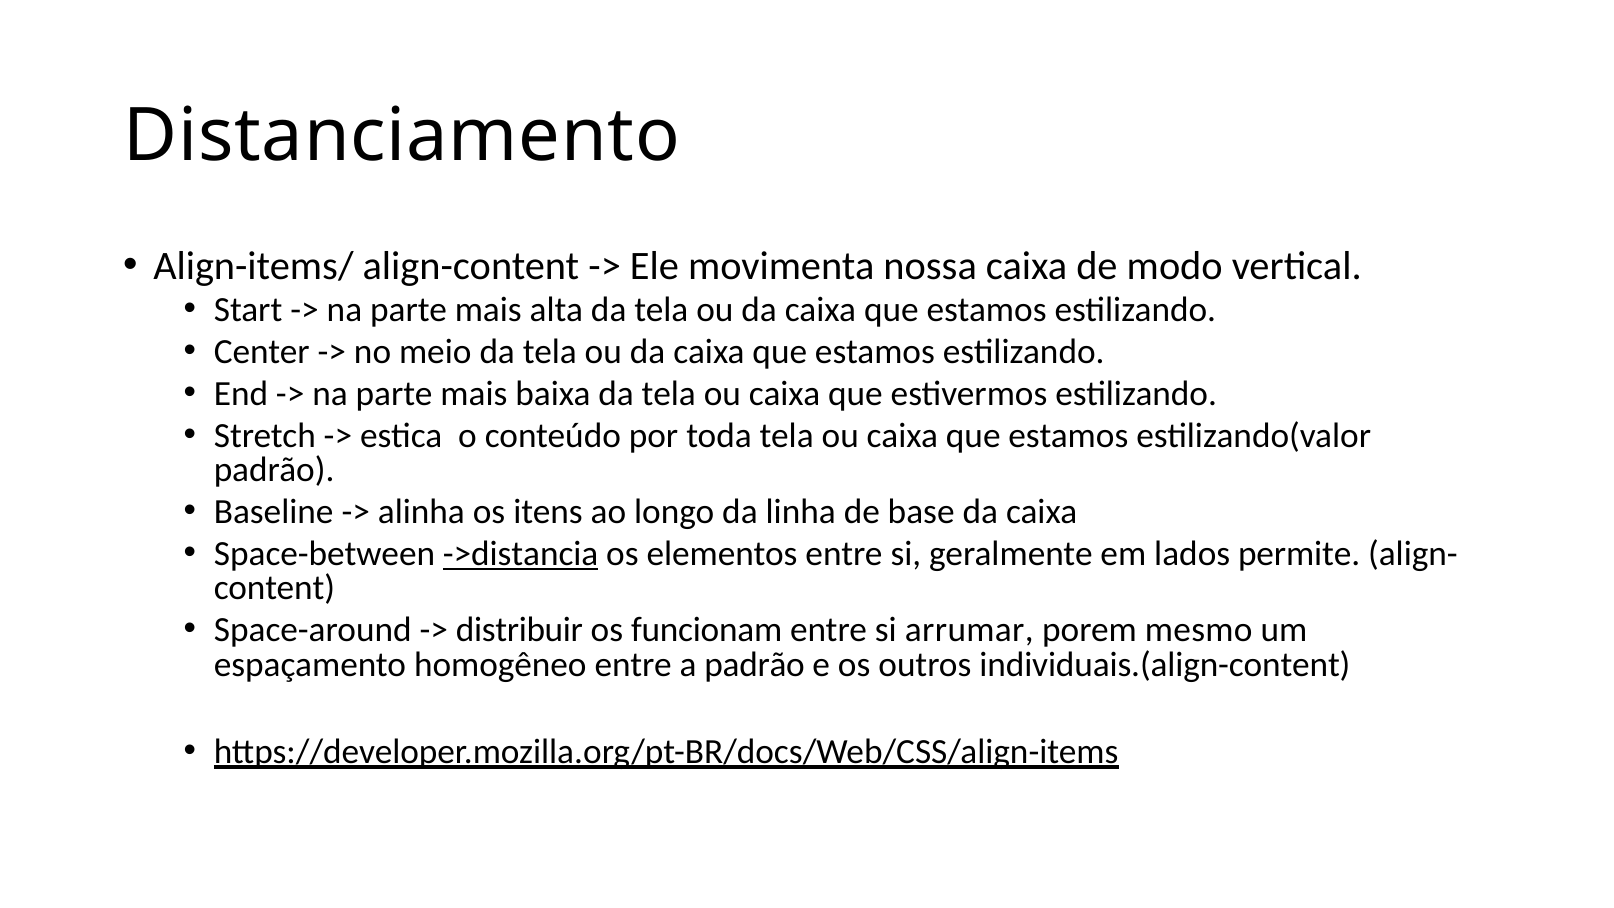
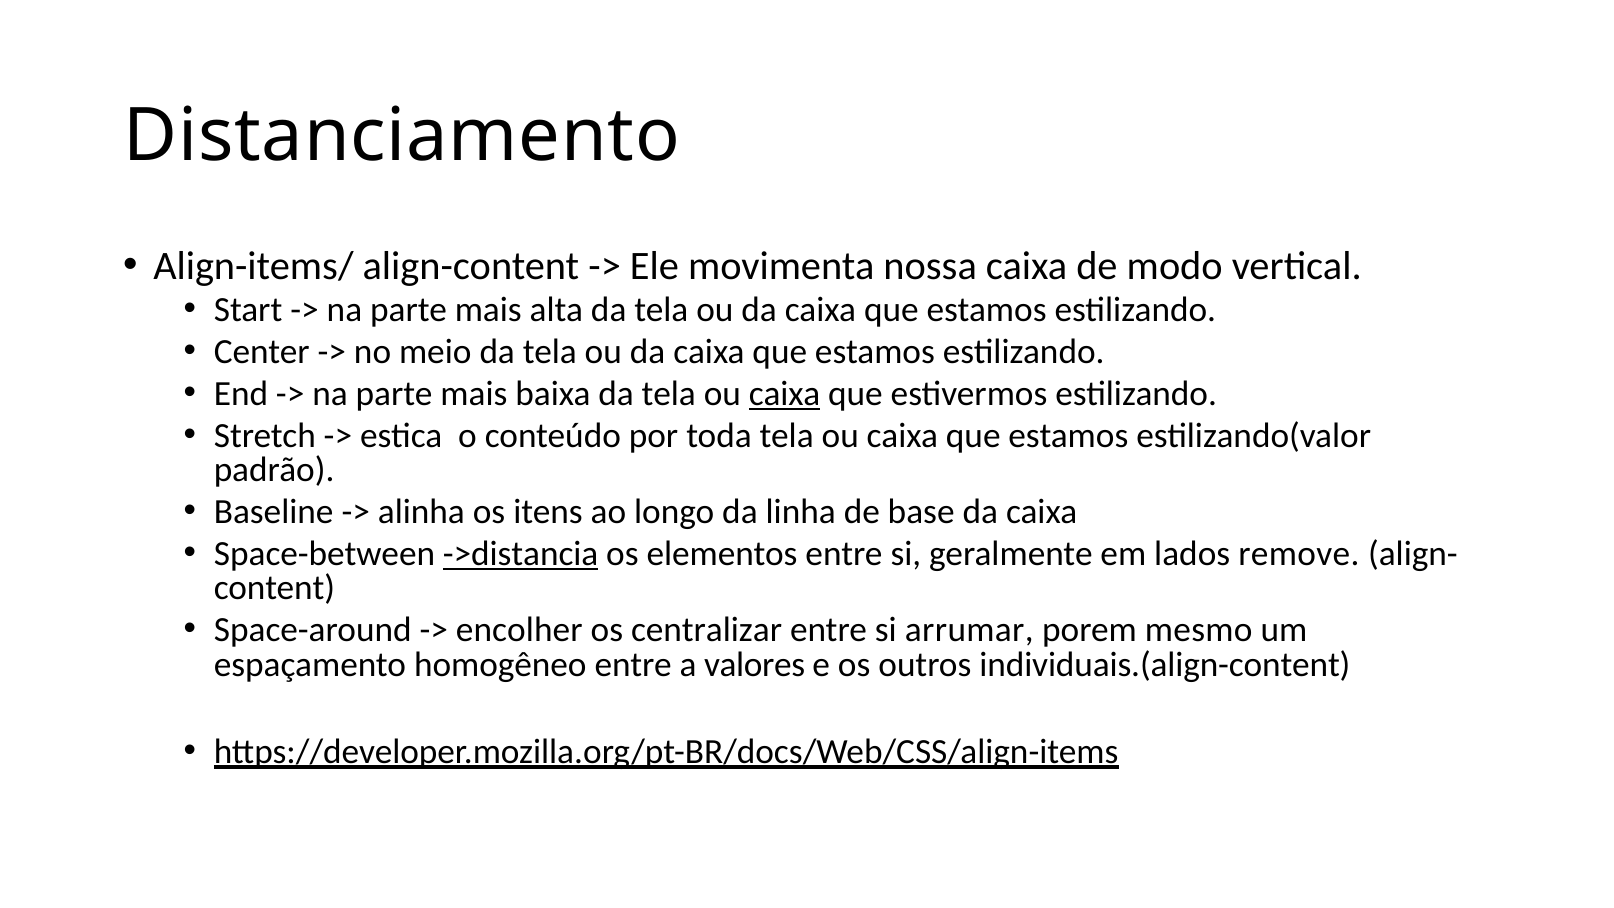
caixa underline: none -> present (785, 394)
permite: permite -> remove (1299, 554)
distribuir: distribuir -> encolher (519, 630)
funcionam: funcionam -> centralizar (707, 630)
a padrão: padrão -> valores (755, 664)
